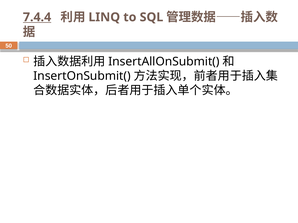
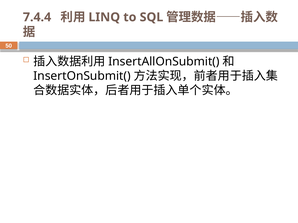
7.4.4 underline: present -> none (37, 17)
